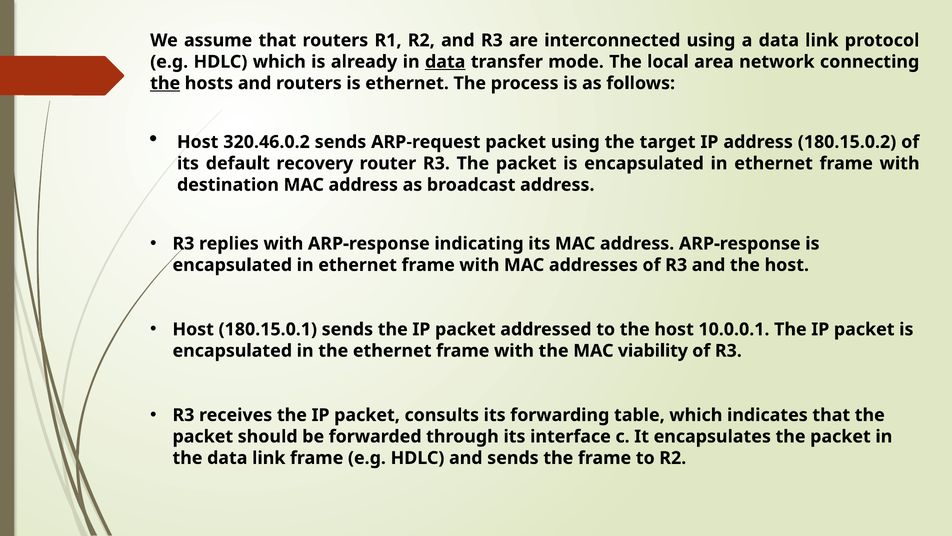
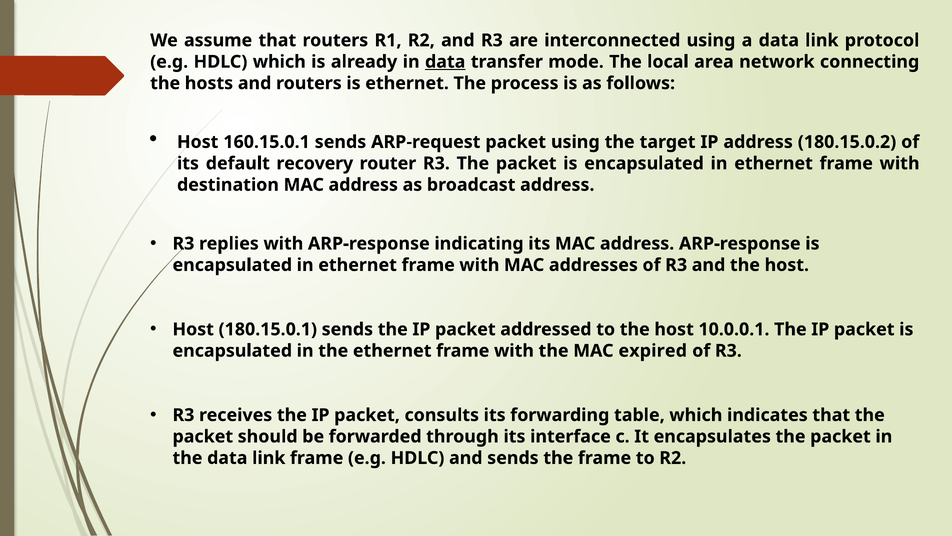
the underline: present -> none (165, 83)
320.46.0.2: 320.46.0.2 -> 160.15.0.1 (267, 142)
viability: viability -> expired (653, 350)
